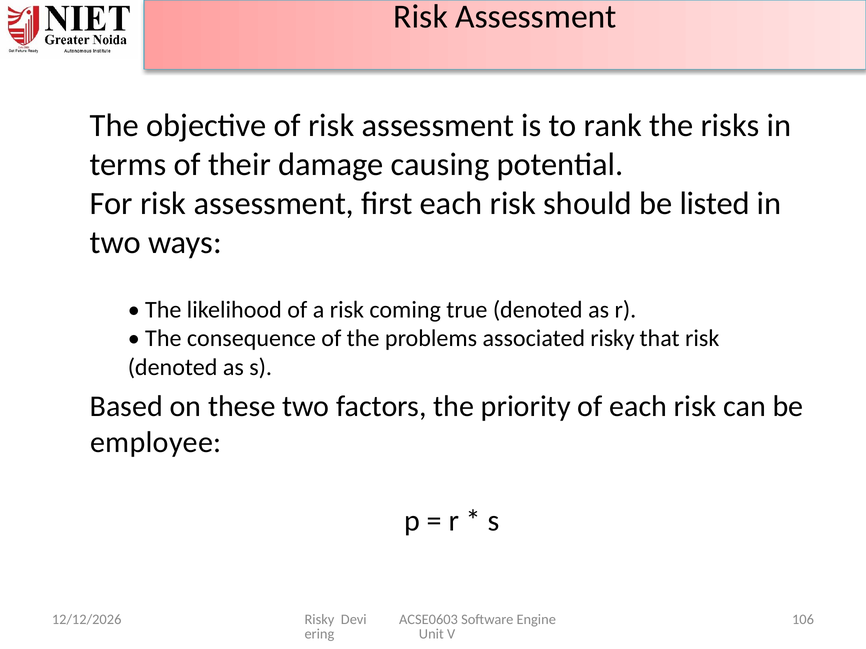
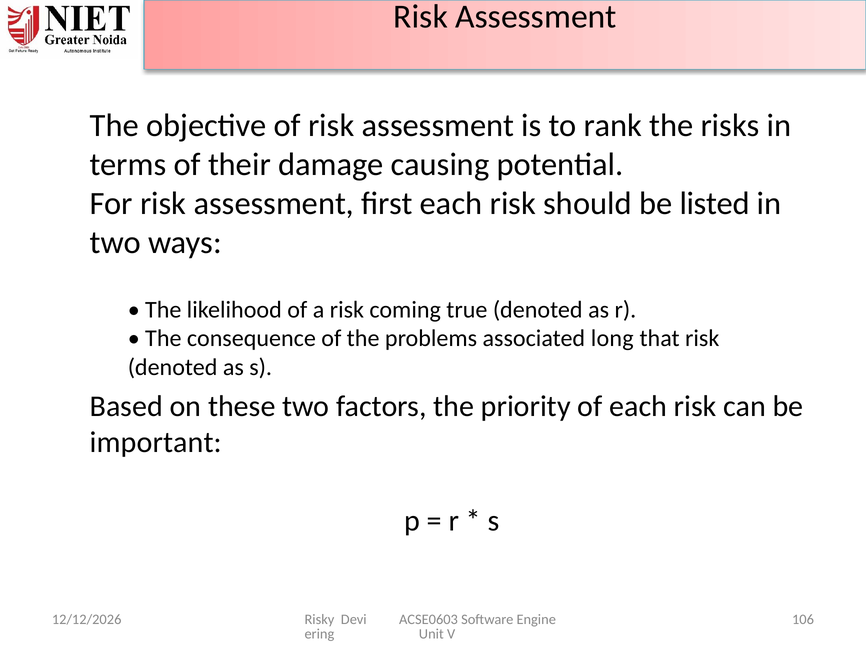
associated risky: risky -> long (612, 339)
employee: employee -> important (156, 443)
